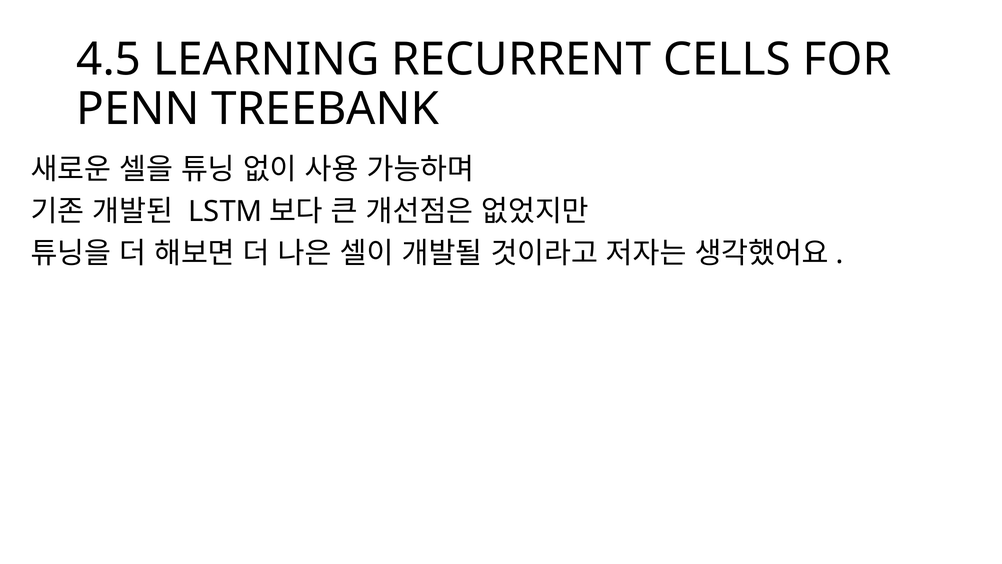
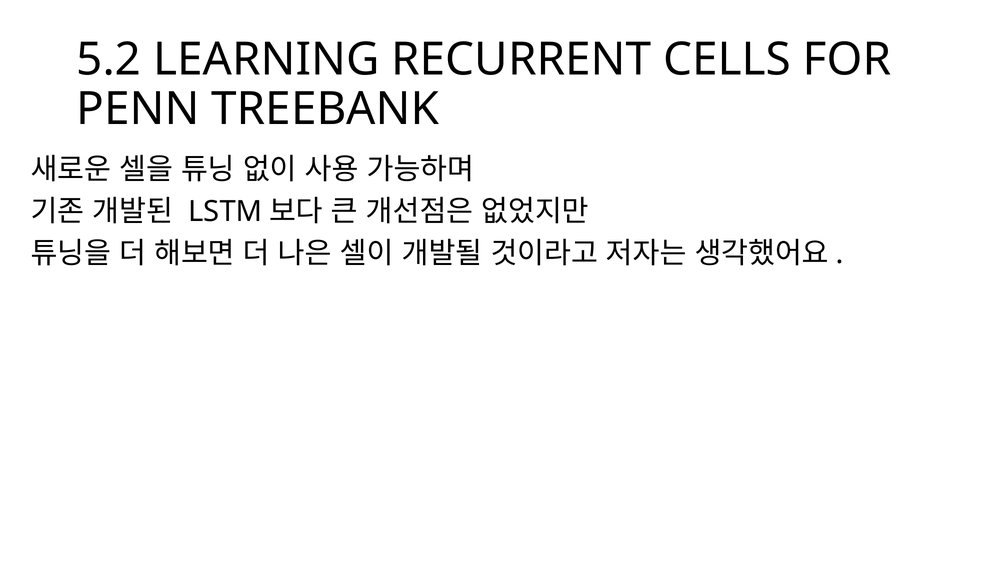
4.5: 4.5 -> 5.2 (109, 59)
